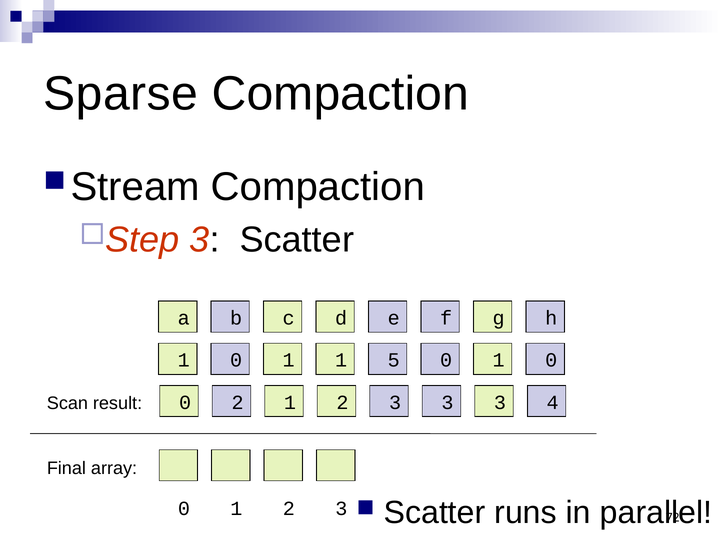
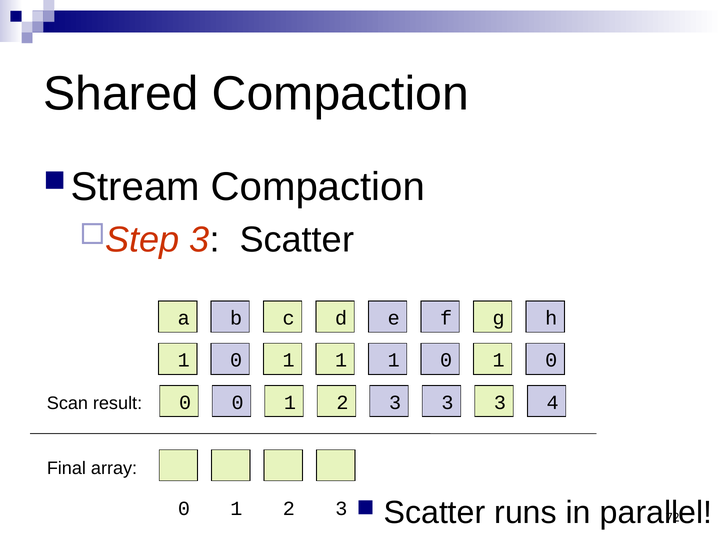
Sparse: Sparse -> Shared (121, 94)
5: 5 -> 1 (394, 360)
2: 2 -> 0 (238, 403)
